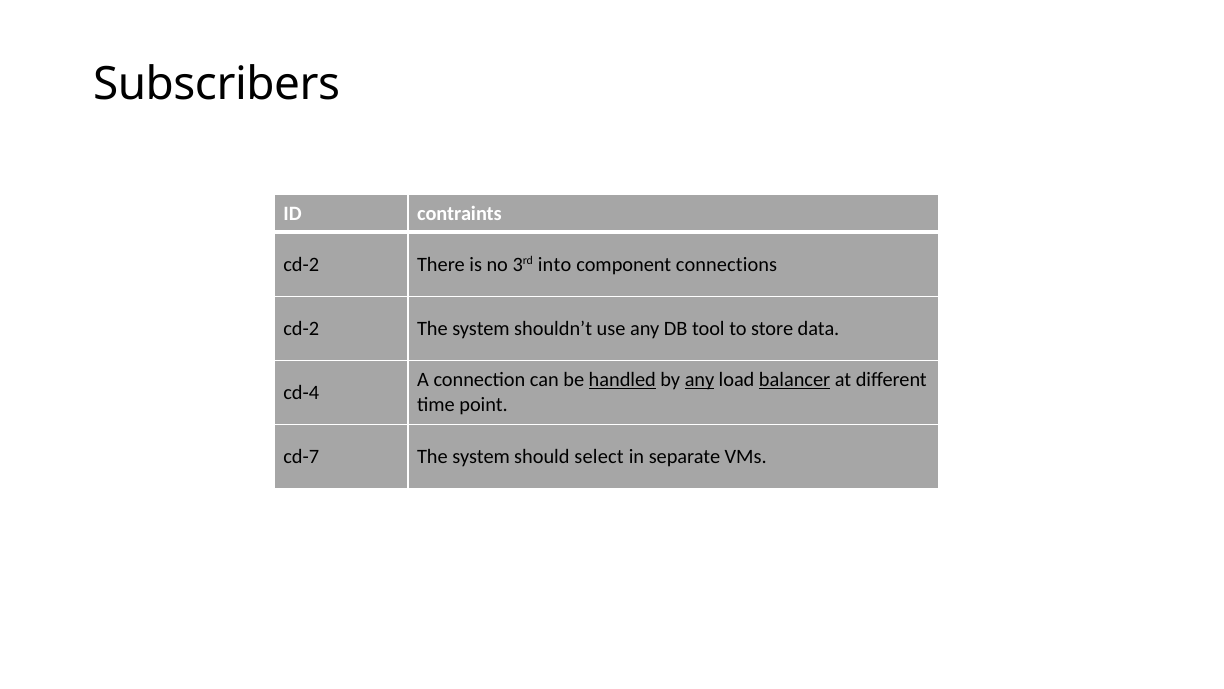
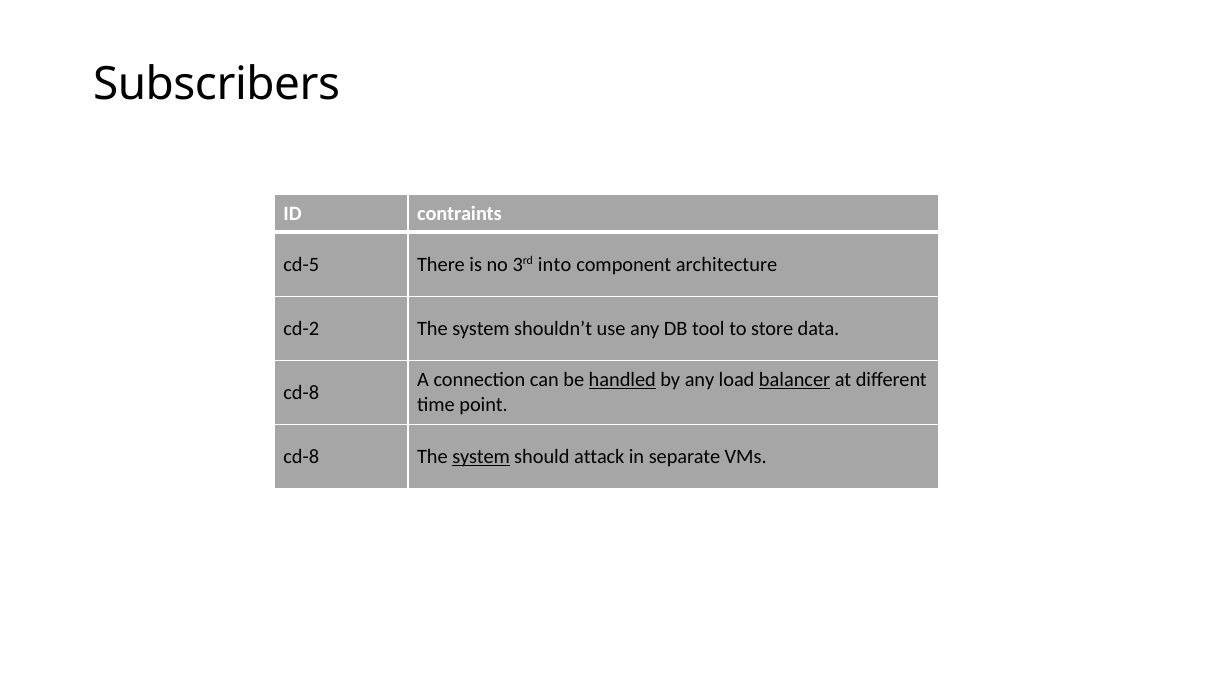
cd-2: cd-2 -> cd-5 (301, 264)
connections: connections -> architecture (727, 264)
any underline: present -> none (700, 380)
cd-4: cd-4 -> cd-8 (301, 392)
cd-7: cd-7 -> cd-8 (301, 456)
system underline: none -> present (481, 456)
select: select -> attack (599, 456)
